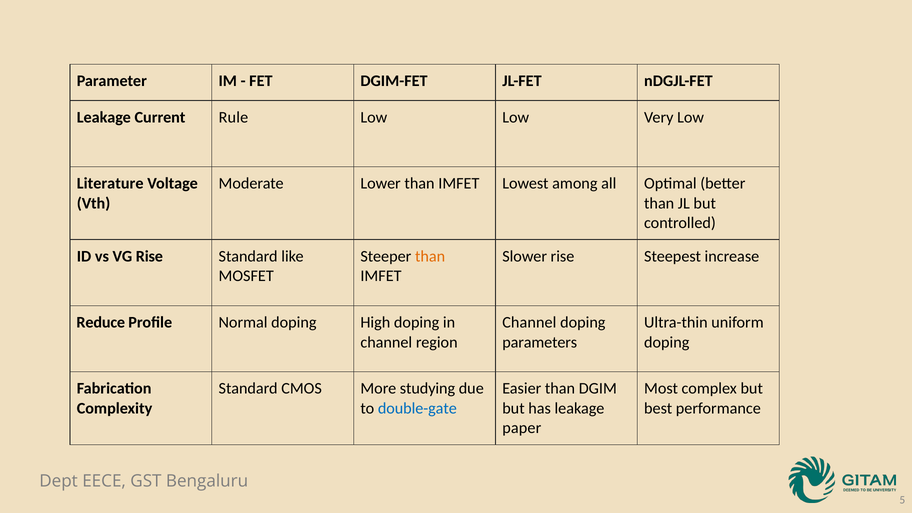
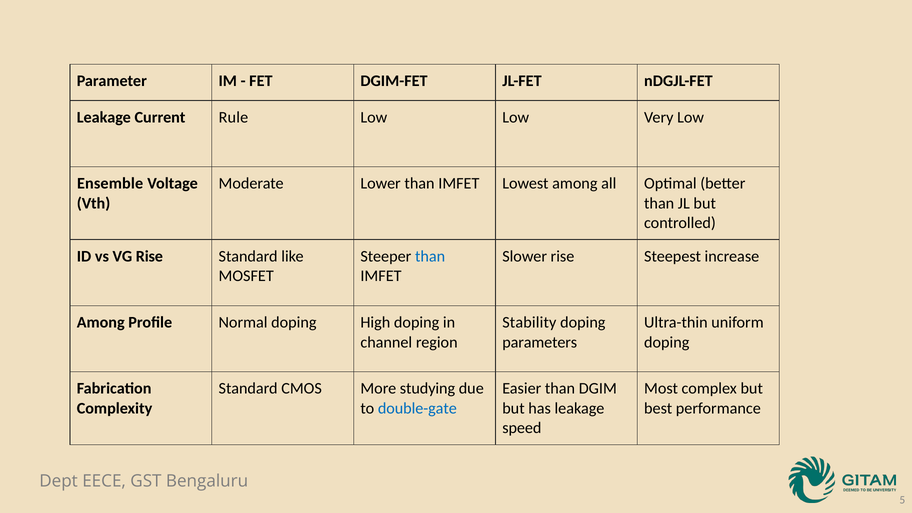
Literature: Literature -> Ensemble (110, 183)
than colour: orange -> blue (430, 256)
Reduce: Reduce -> Among (101, 322)
Channel: Channel -> Stability (529, 322)
paper: paper -> speed (522, 428)
